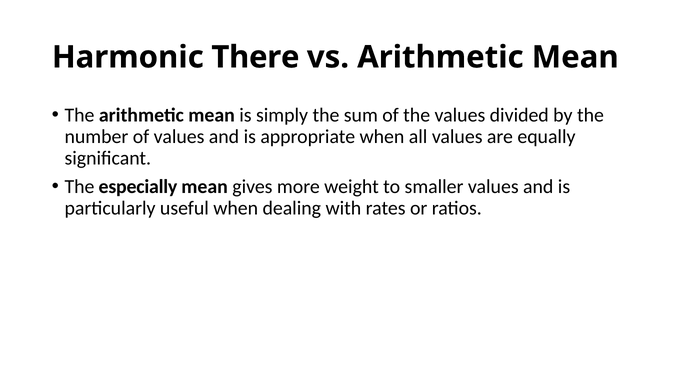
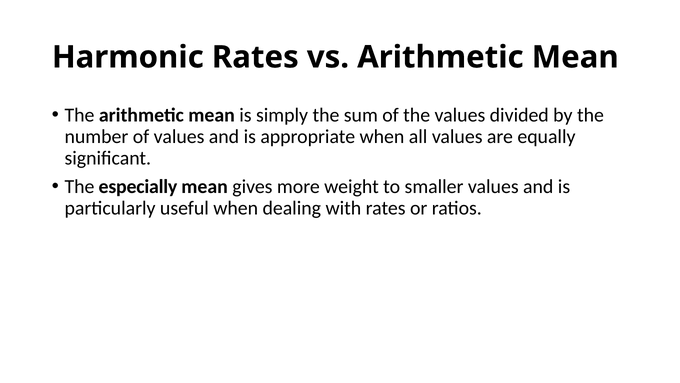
Harmonic There: There -> Rates (255, 57)
